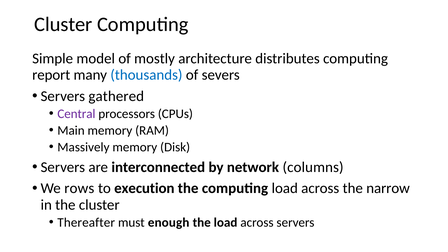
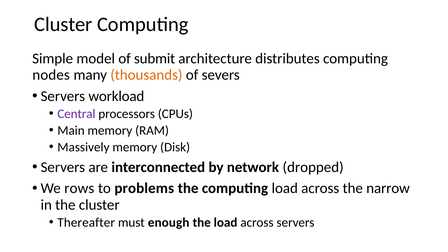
mostly: mostly -> submit (155, 59)
report: report -> nodes (51, 75)
thousands colour: blue -> orange (146, 75)
gathered: gathered -> workload (116, 96)
columns: columns -> dropped (313, 167)
execution: execution -> problems (144, 188)
